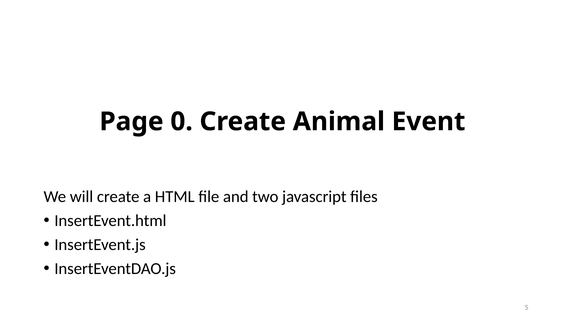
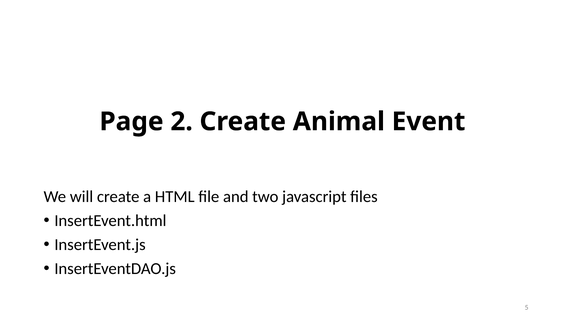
0: 0 -> 2 (182, 121)
